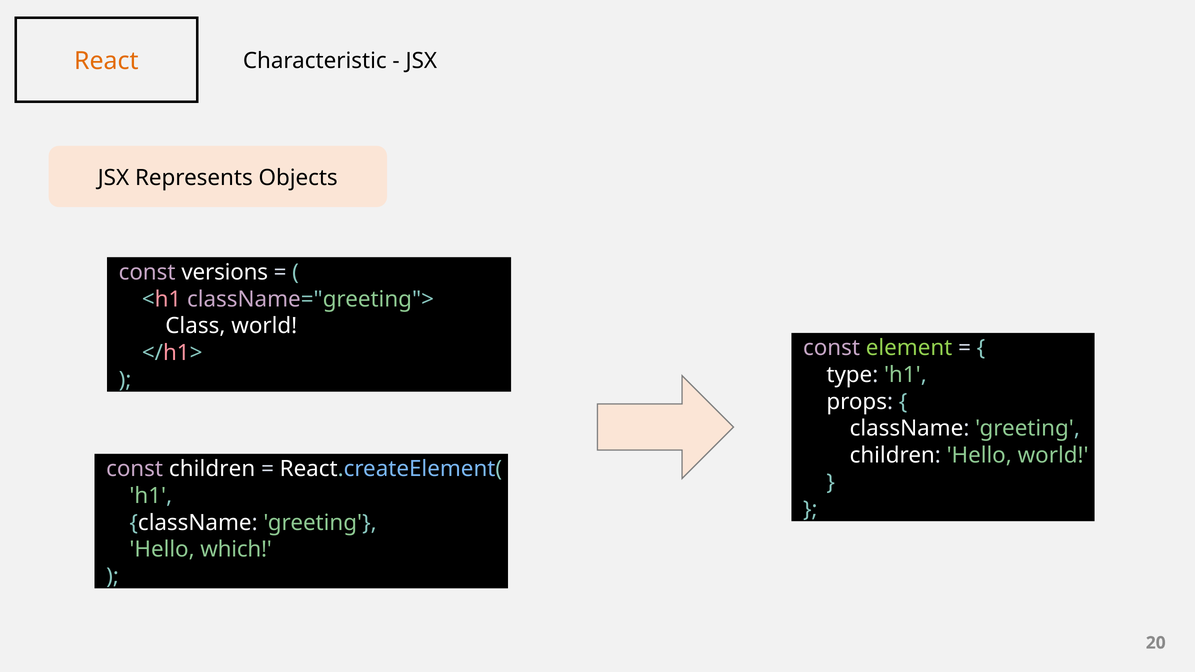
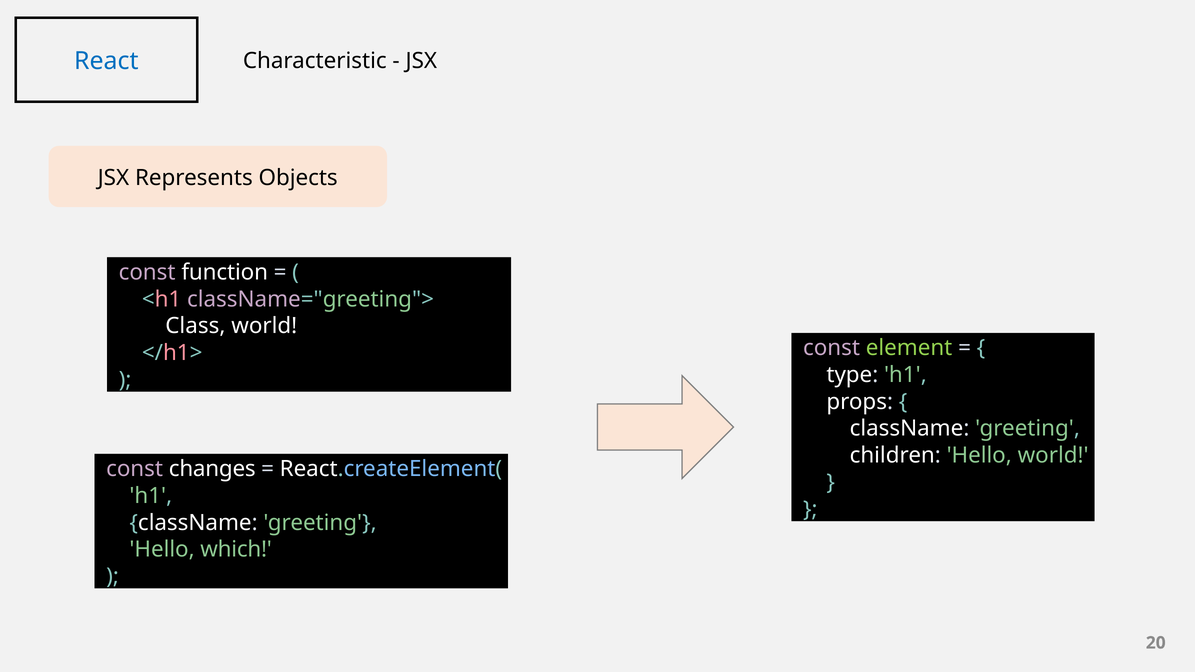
React colour: orange -> blue (106, 61)
versions: versions -> function (225, 272)
const children: children -> changes (212, 469)
